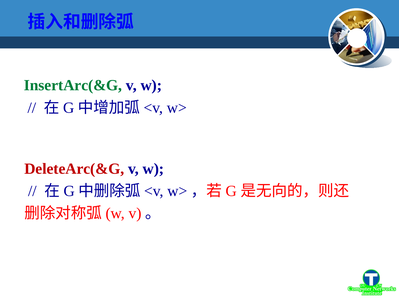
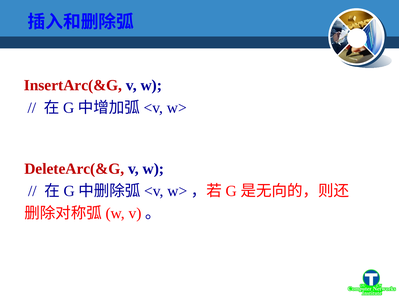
InsertArc(&G colour: green -> red (73, 85)
